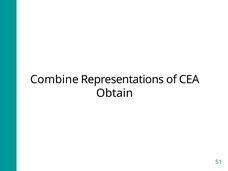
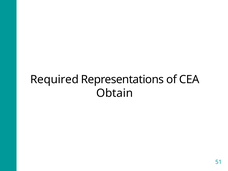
Combine: Combine -> Required (54, 79)
